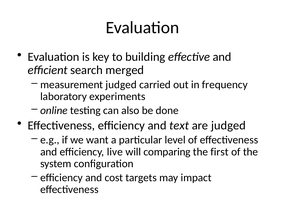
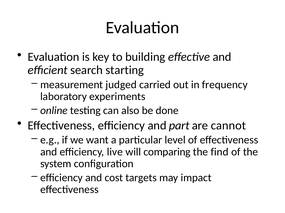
merged: merged -> starting (125, 70)
text: text -> part (179, 126)
are judged: judged -> cannot (228, 126)
first: first -> find (220, 152)
